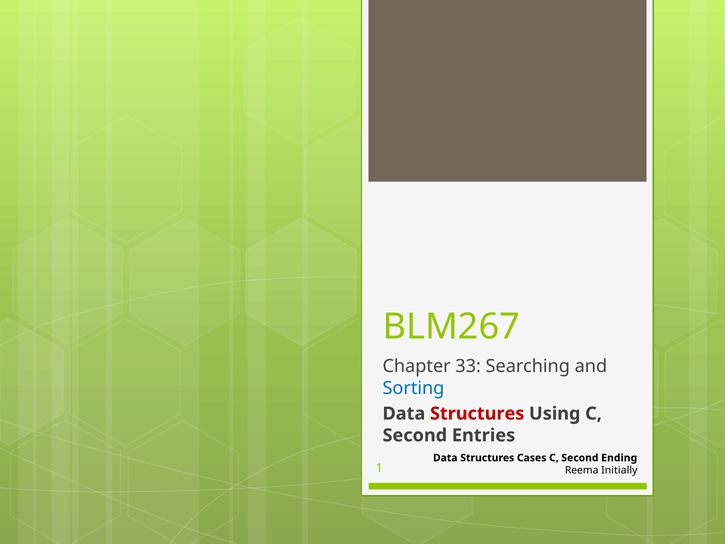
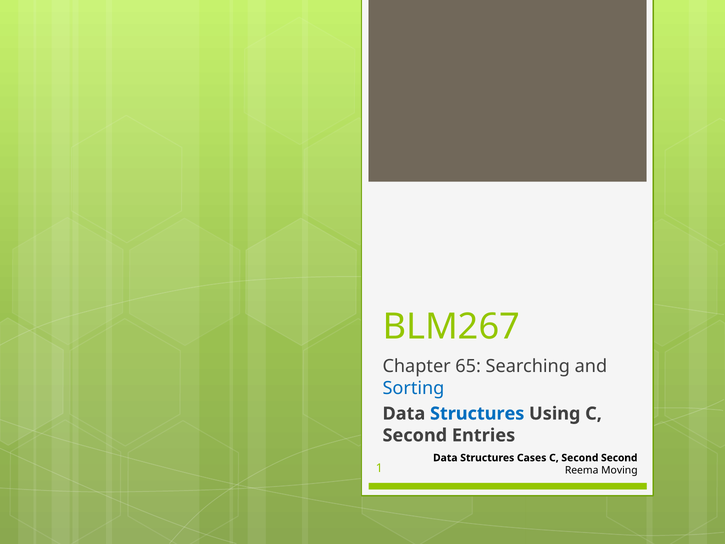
33: 33 -> 65 (468, 366)
Structures colour: red -> blue (477, 413)
Second Ending: Ending -> Second (619, 458)
Initially: Initially -> Moving (619, 470)
